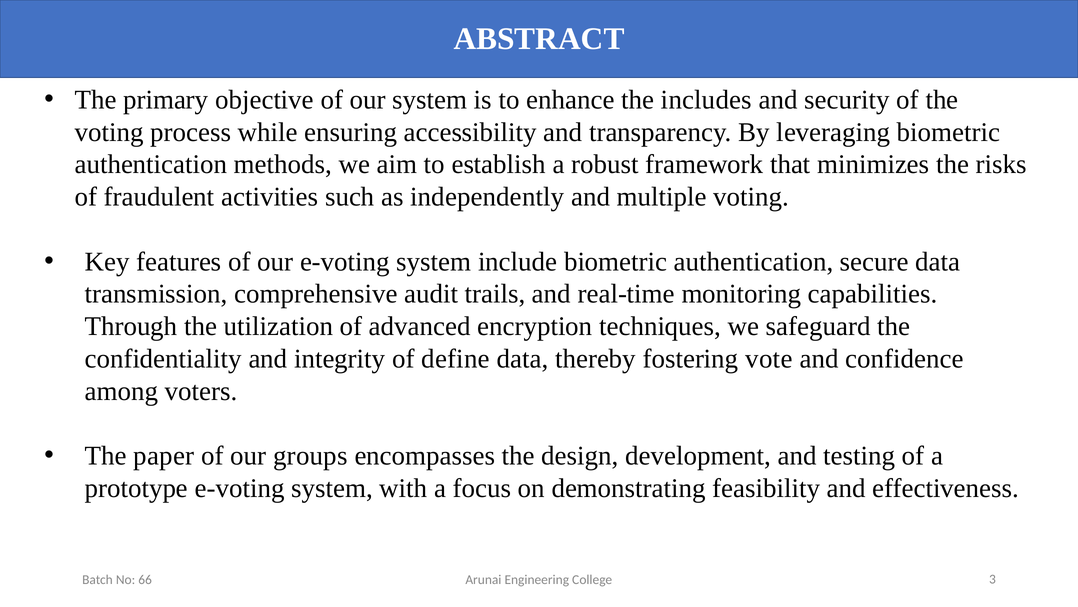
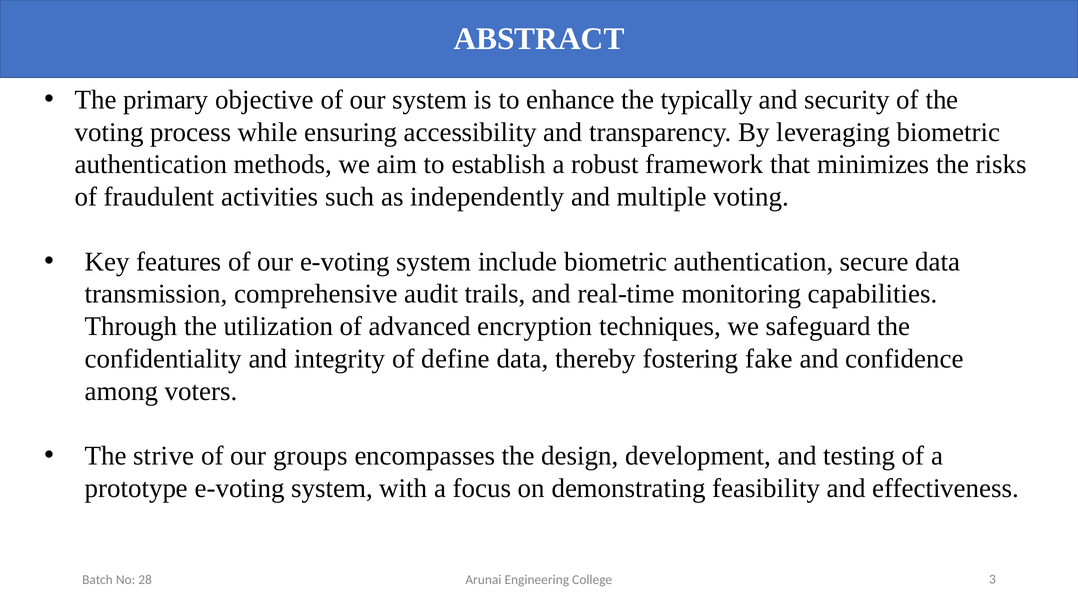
includes: includes -> typically (707, 100)
vote: vote -> fake (769, 358)
paper: paper -> strive (164, 455)
66: 66 -> 28 (145, 579)
